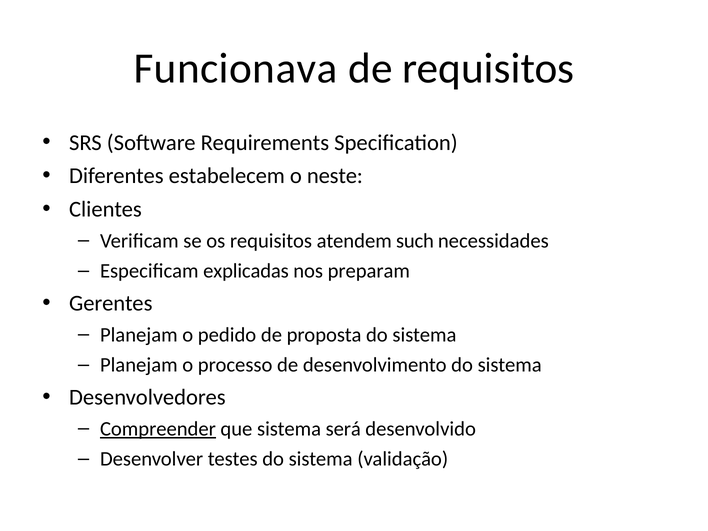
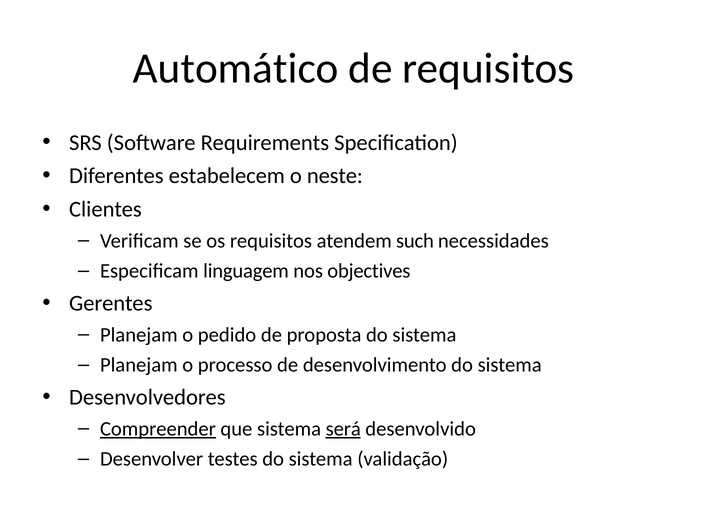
Funcionava: Funcionava -> Automático (236, 69)
explicadas: explicadas -> linguagem (246, 271)
preparam: preparam -> objectives (369, 271)
será underline: none -> present (343, 429)
